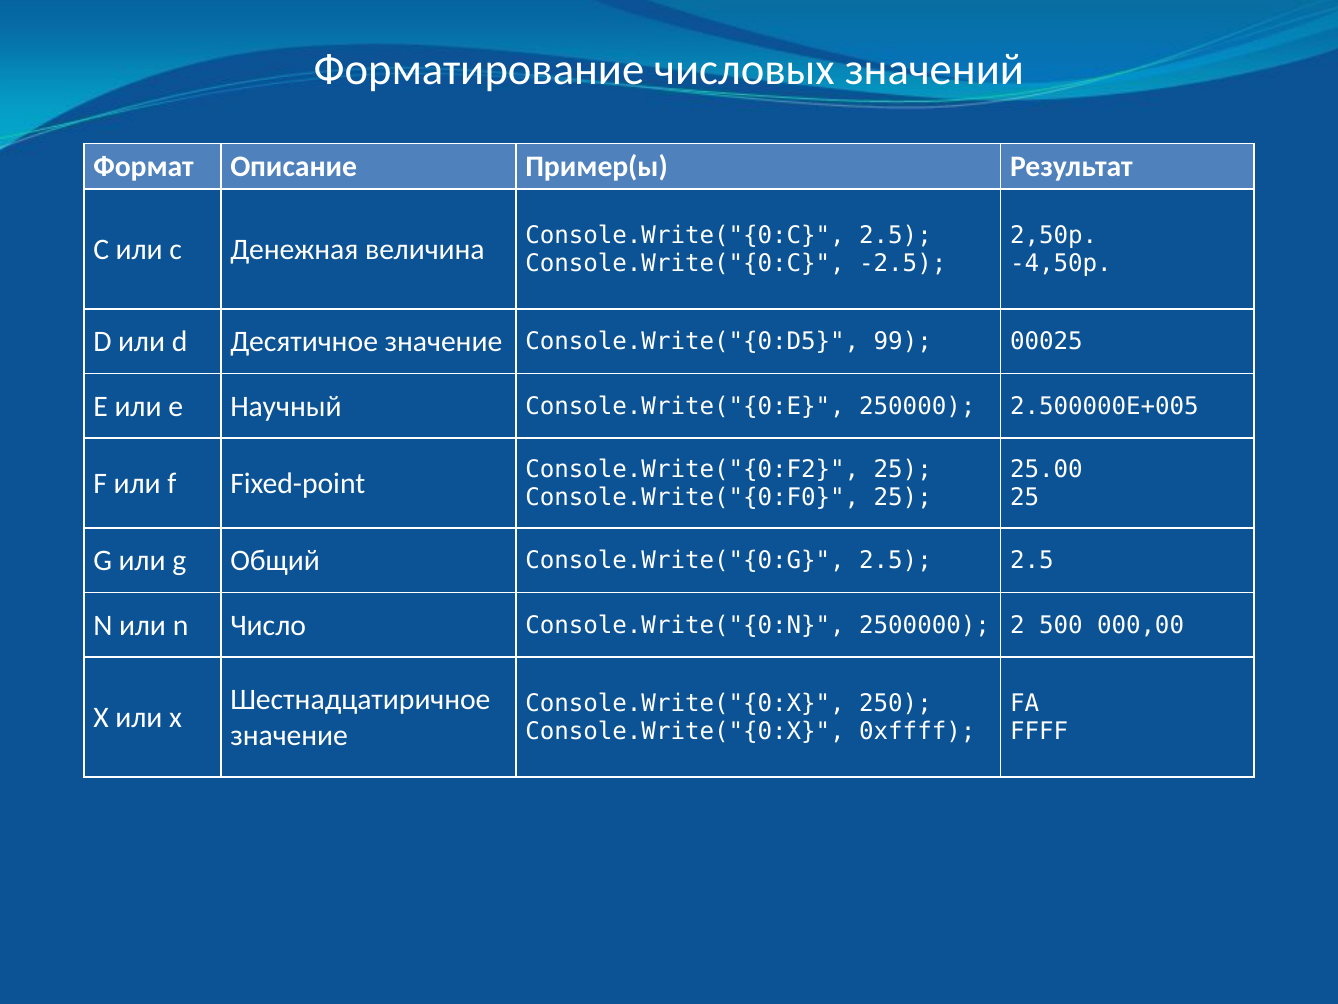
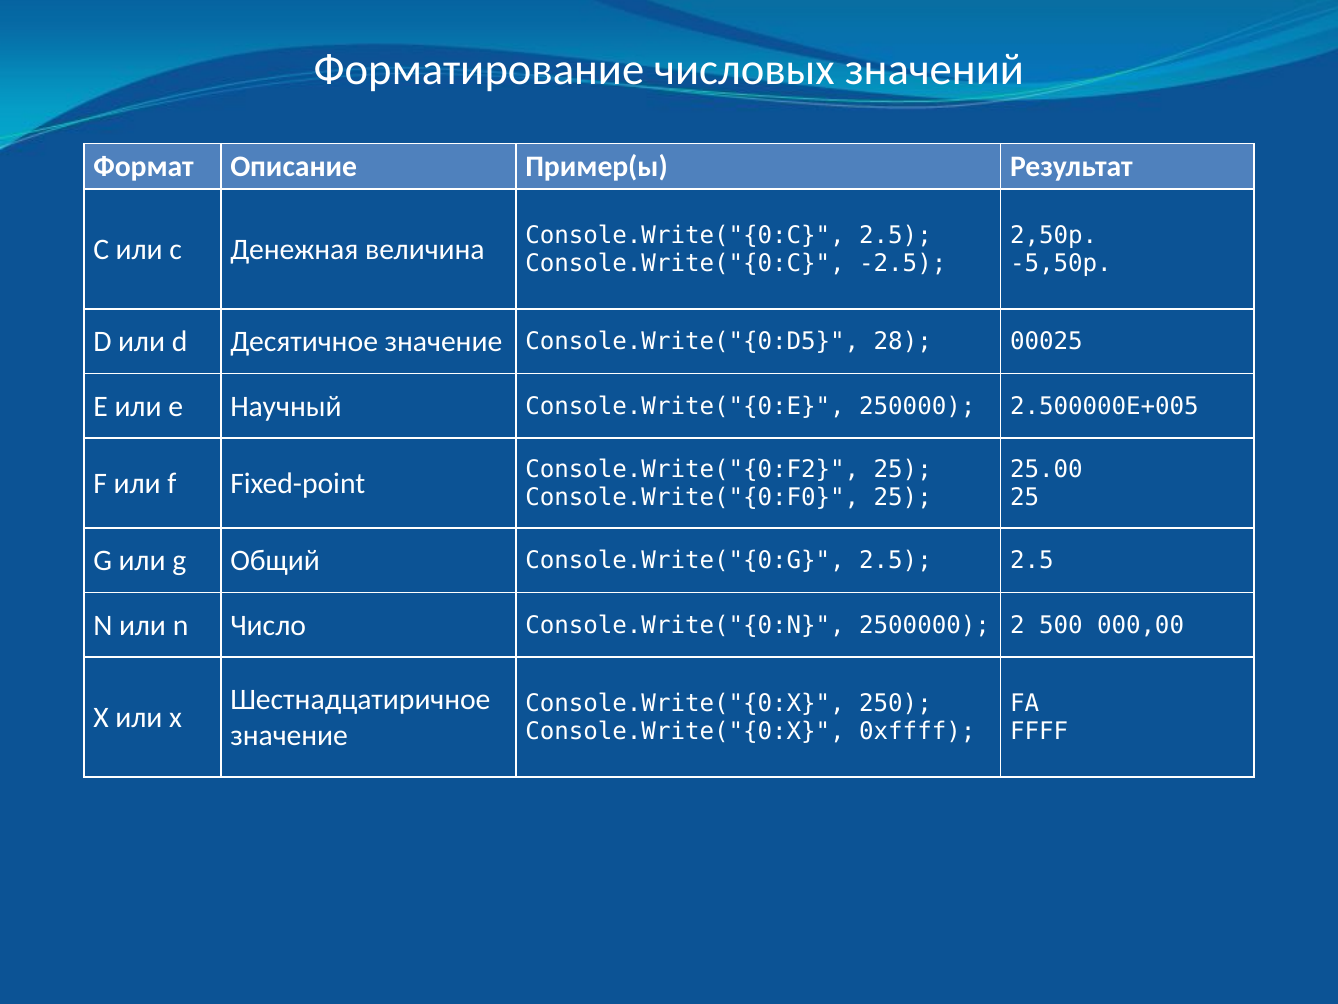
-4,50р: -4,50р -> -5,50р (1061, 263)
99: 99 -> 28 (903, 342)
